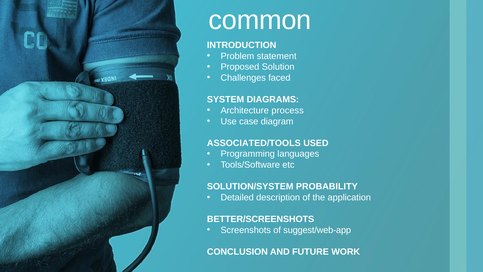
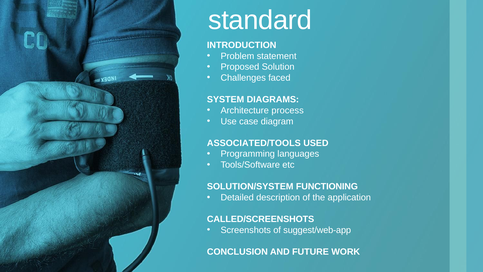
common: common -> standard (260, 20)
PROBABILITY: PROBABILITY -> FUNCTIONING (327, 186)
BETTER/SCREENSHOTS: BETTER/SCREENSHOTS -> CALLED/SCREENSHOTS (261, 219)
